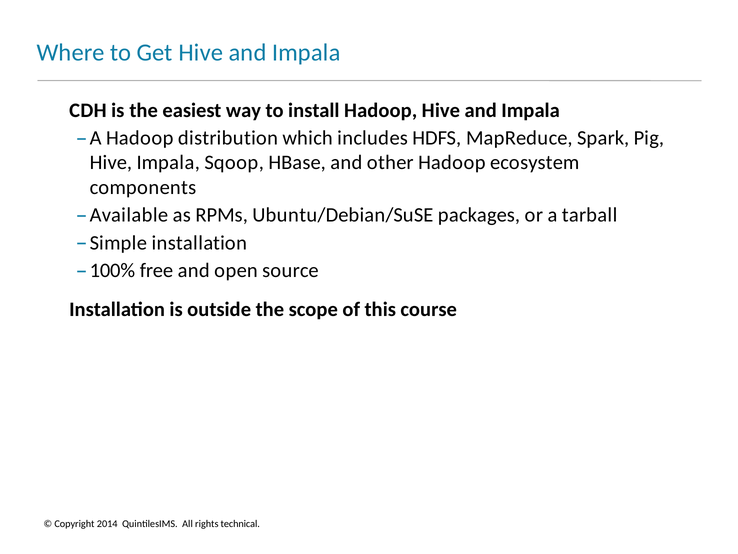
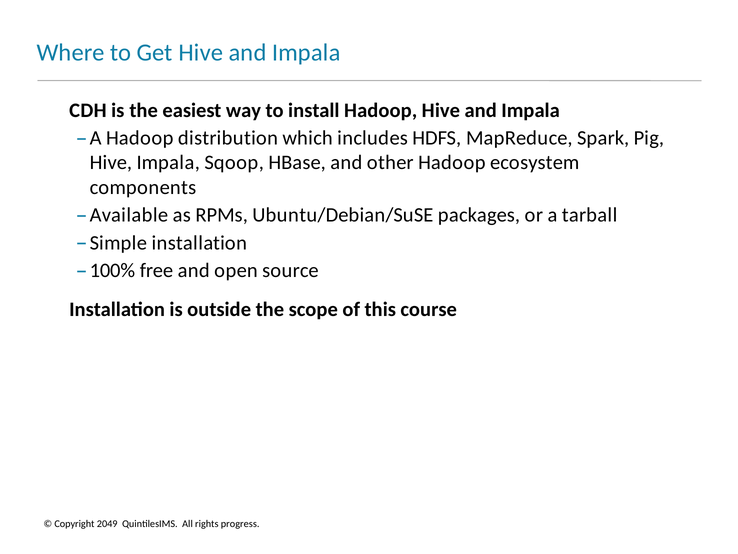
2014: 2014 -> 2049 (107, 523)
technical: technical -> progress (240, 523)
